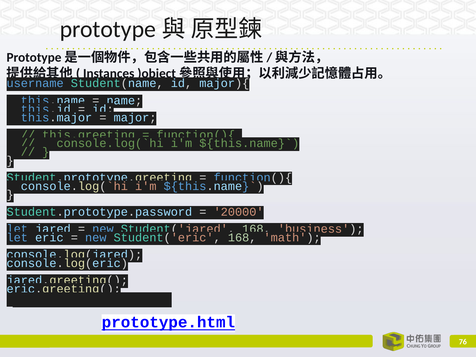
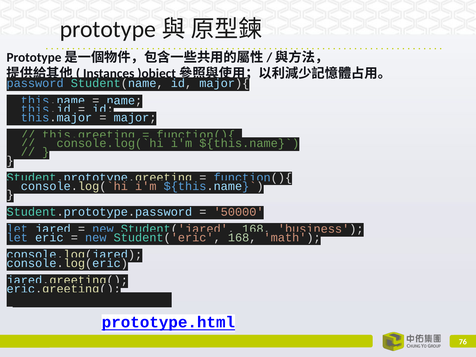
username: username -> password (35, 83)
20000: 20000 -> 50000 (239, 212)
